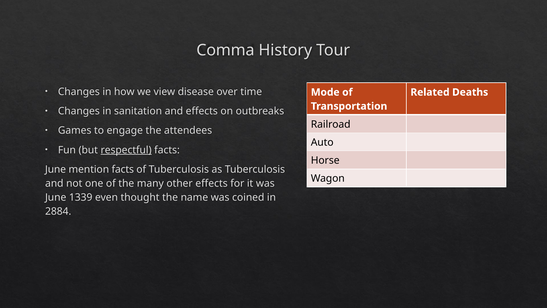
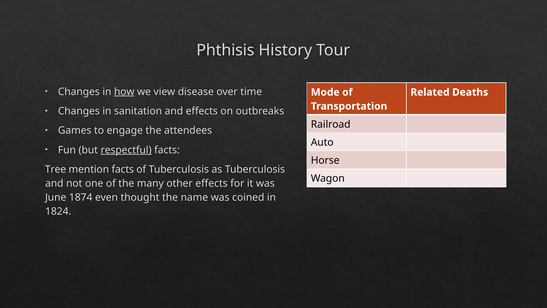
Comma: Comma -> Phthisis (225, 50)
how underline: none -> present (124, 92)
June: June -> Tree (56, 169)
1339: 1339 -> 1874 (81, 197)
2884: 2884 -> 1824 (58, 211)
